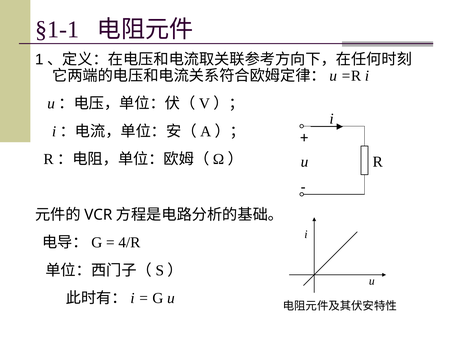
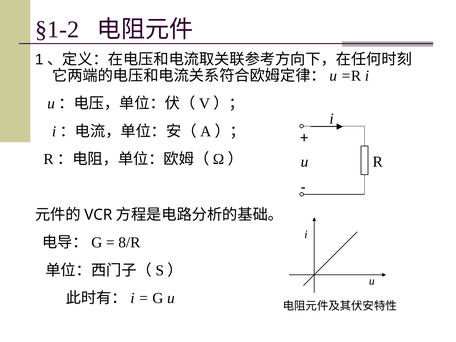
§1-1: §1-1 -> §1-2 (57, 30)
4/R: 4/R -> 8/R (129, 243)
